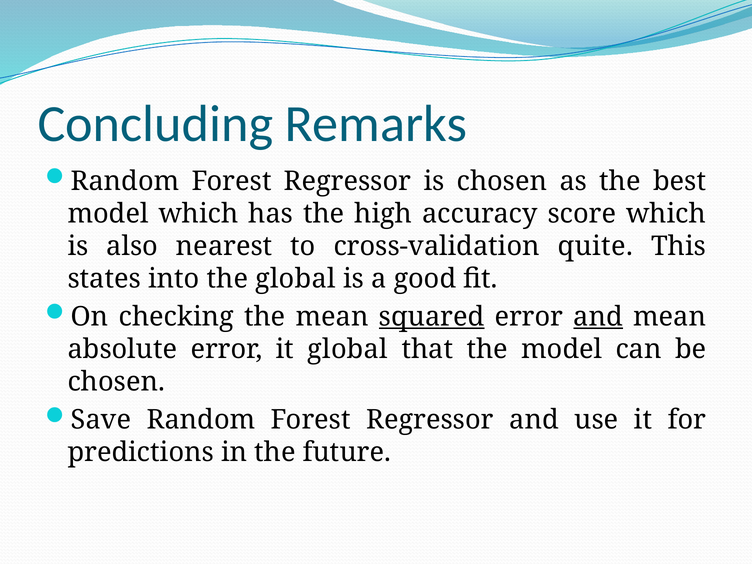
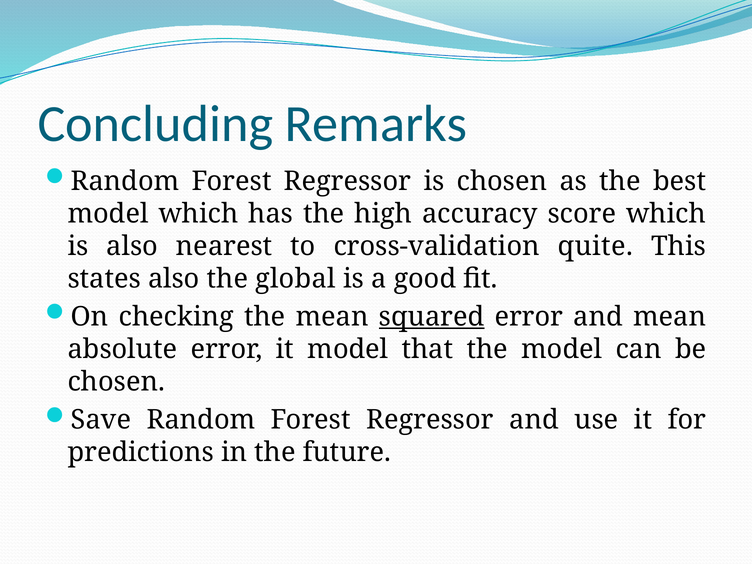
states into: into -> also (174, 279)
and underline: present -> none (598, 317)
it global: global -> model (348, 349)
